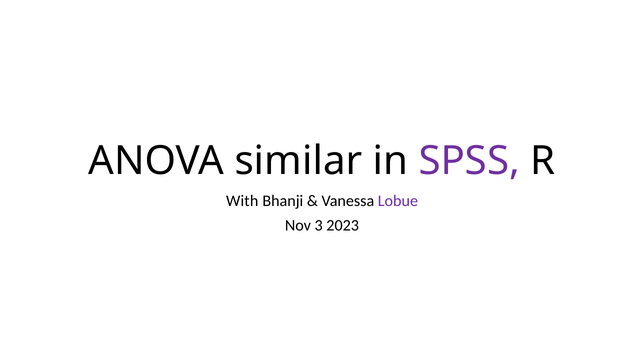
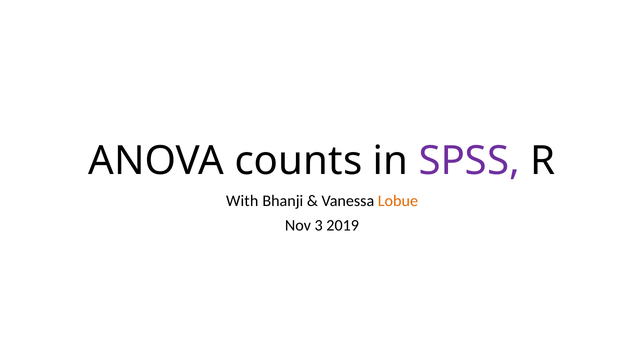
similar: similar -> counts (298, 161)
Lobue colour: purple -> orange (398, 201)
2023: 2023 -> 2019 (343, 225)
